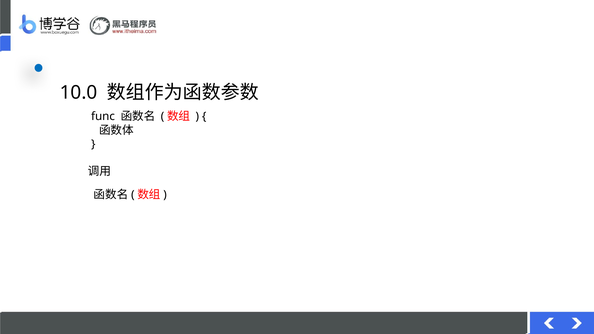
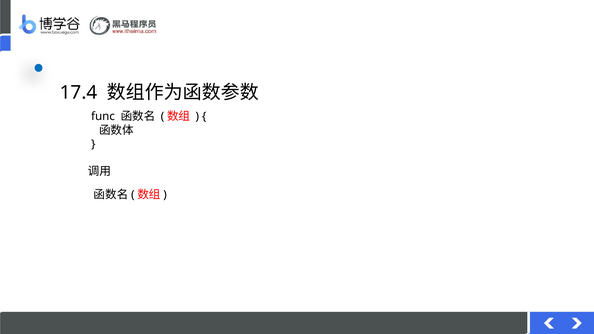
10.0: 10.0 -> 17.4 (79, 93)
